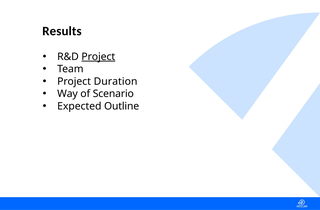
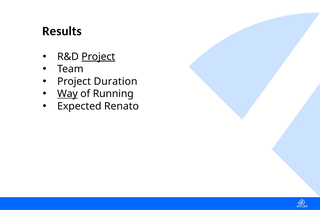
Way underline: none -> present (67, 94)
Scenario: Scenario -> Running (113, 94)
Outline: Outline -> Renato (122, 106)
